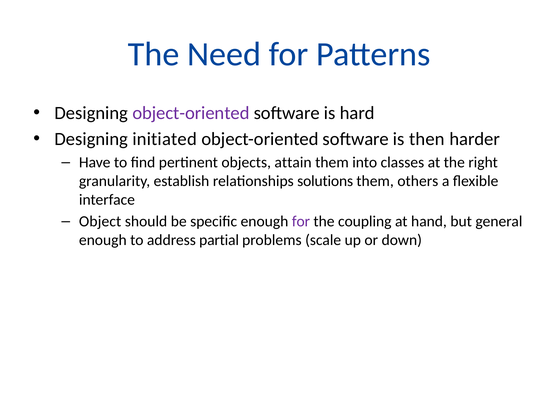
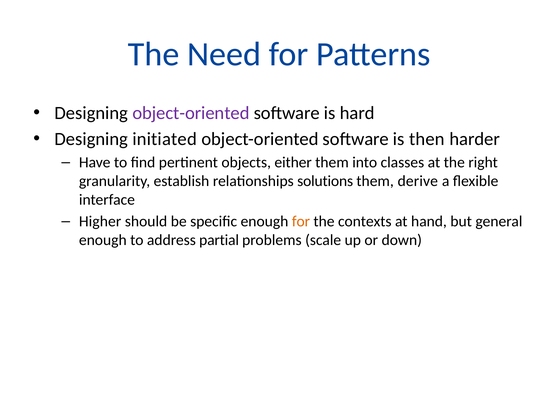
attain: attain -> either (293, 163)
others: others -> derive (418, 181)
Object: Object -> Higher (100, 222)
for colour: purple -> orange (301, 222)
coupling: coupling -> contexts (365, 222)
